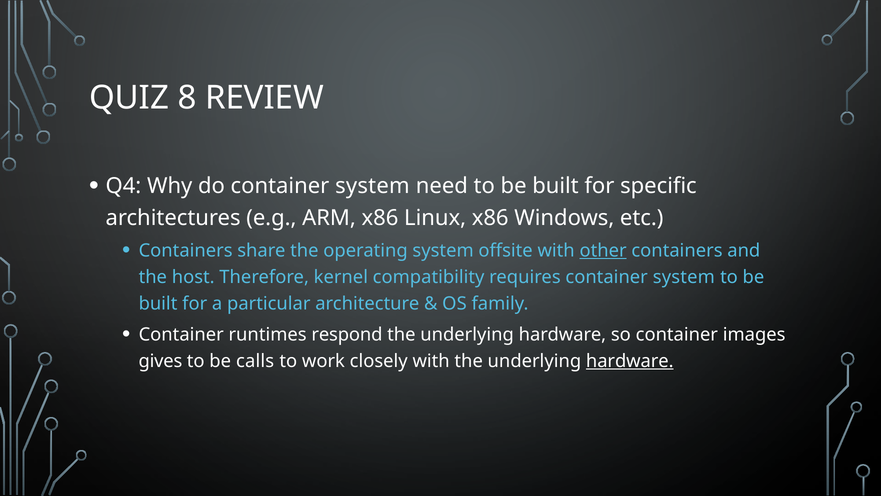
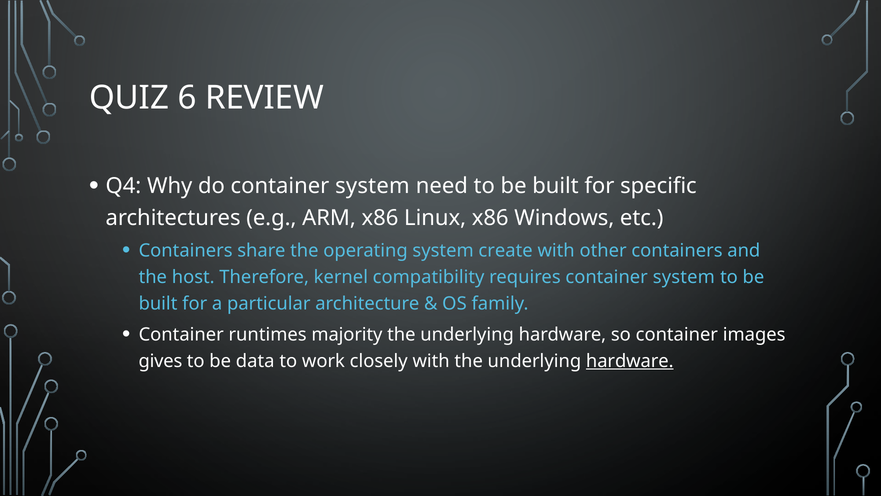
8: 8 -> 6 (187, 98)
offsite: offsite -> create (506, 251)
other underline: present -> none (603, 251)
respond: respond -> majority (347, 334)
calls: calls -> data (255, 361)
